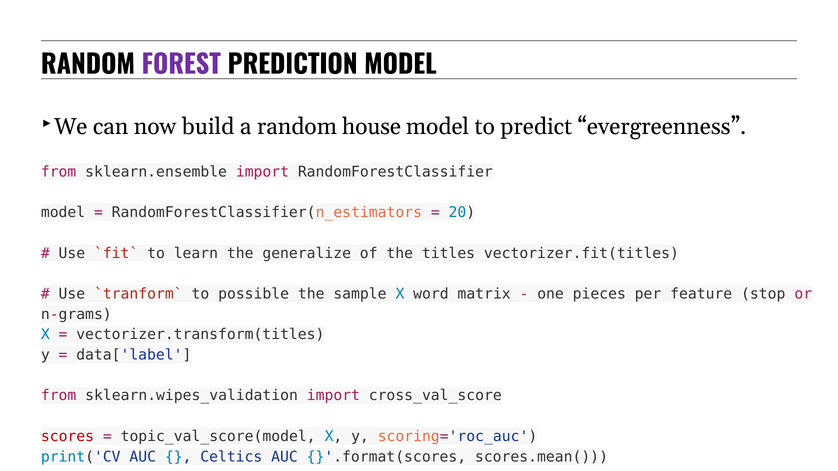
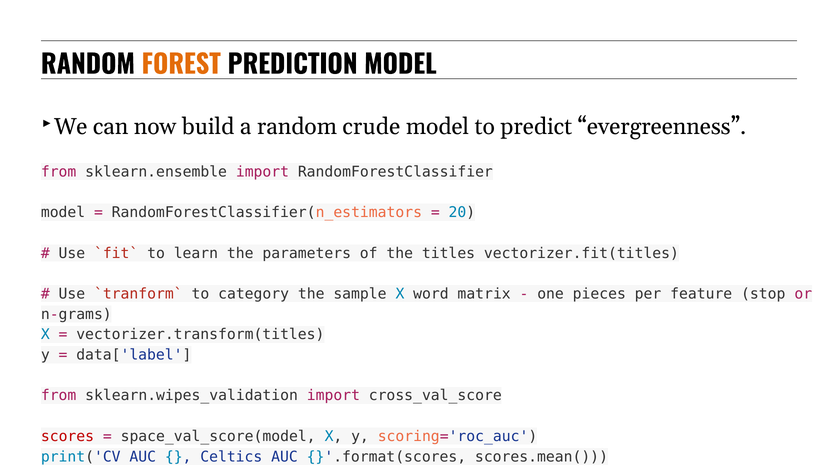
FOREST colour: purple -> orange (181, 65)
house: house -> crude (371, 127)
generalize: generalize -> parameters (307, 253)
possible: possible -> category (254, 294)
topic_val_score(model: topic_val_score(model -> space_val_score(model (218, 436)
